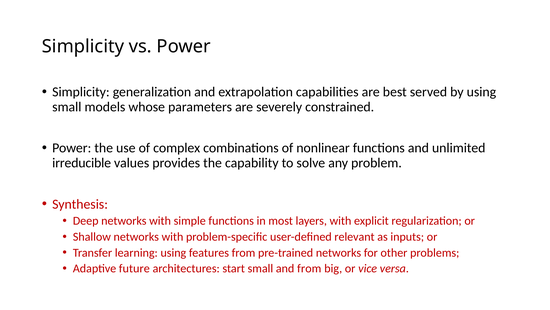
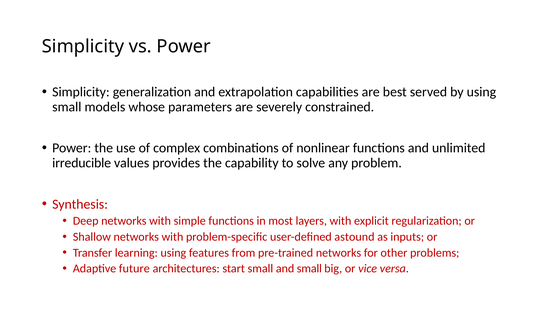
relevant: relevant -> astound (354, 236)
and from: from -> small (309, 268)
